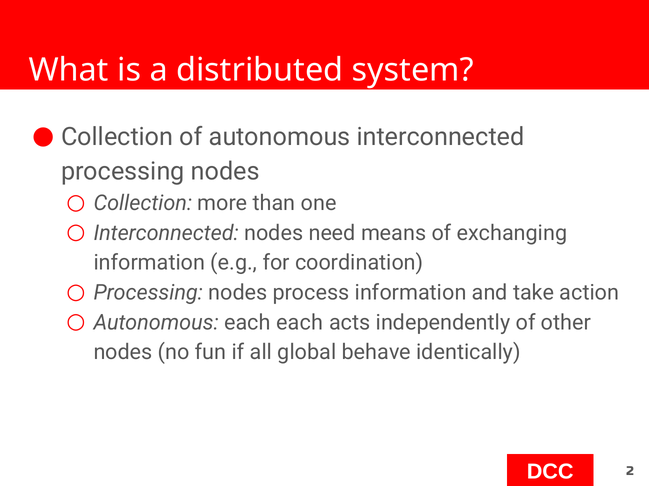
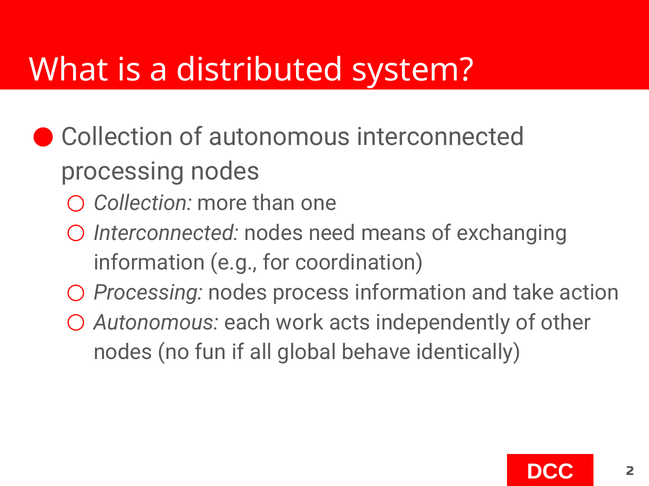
each each: each -> work (300, 323)
